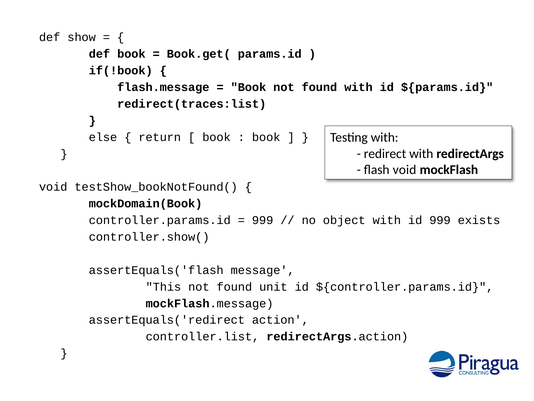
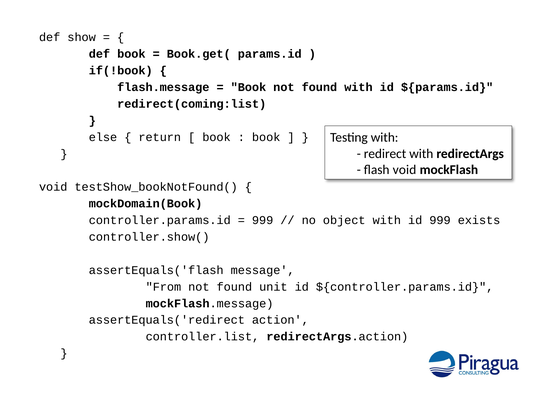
redirect(traces:list: redirect(traces:list -> redirect(coming:list (192, 104)
This: This -> From (163, 286)
